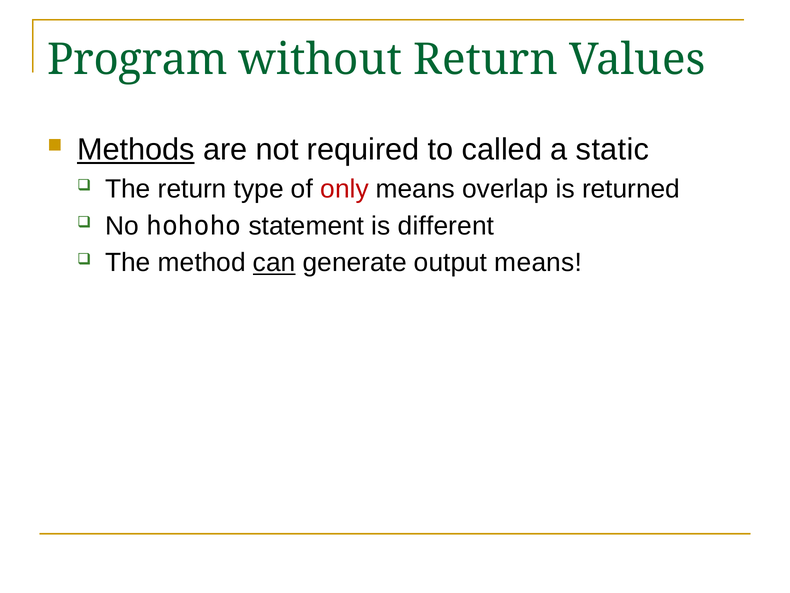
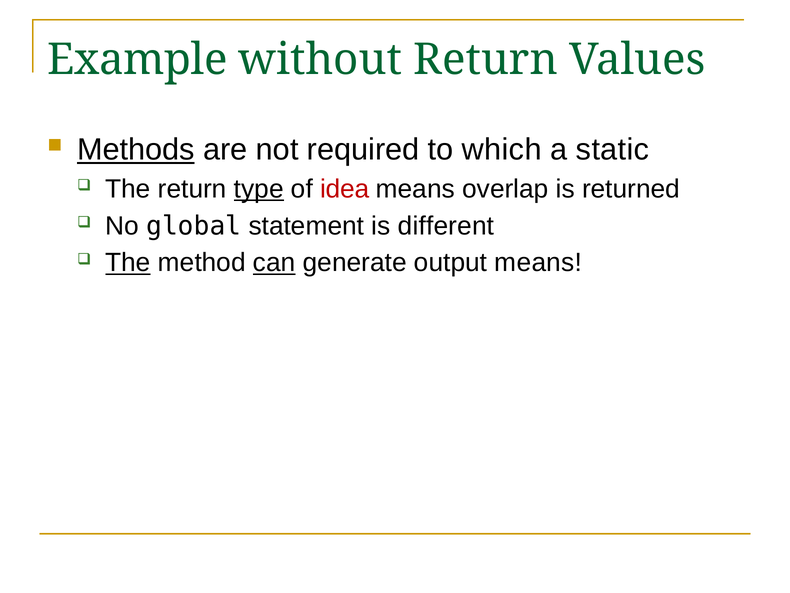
Program: Program -> Example (137, 60)
called: called -> which (502, 150)
type underline: none -> present (259, 189)
only: only -> idea (345, 189)
hohoho: hohoho -> global (194, 226)
The underline: none -> present (128, 263)
